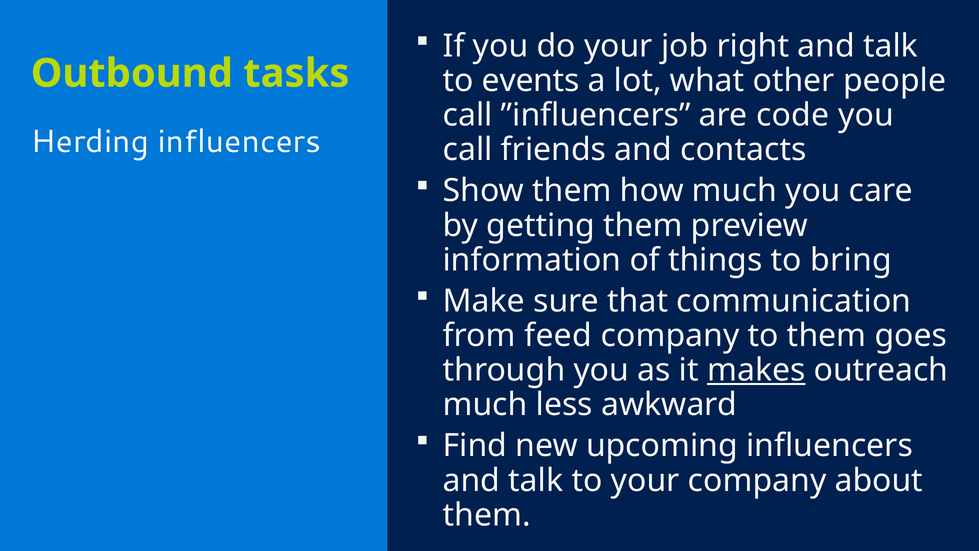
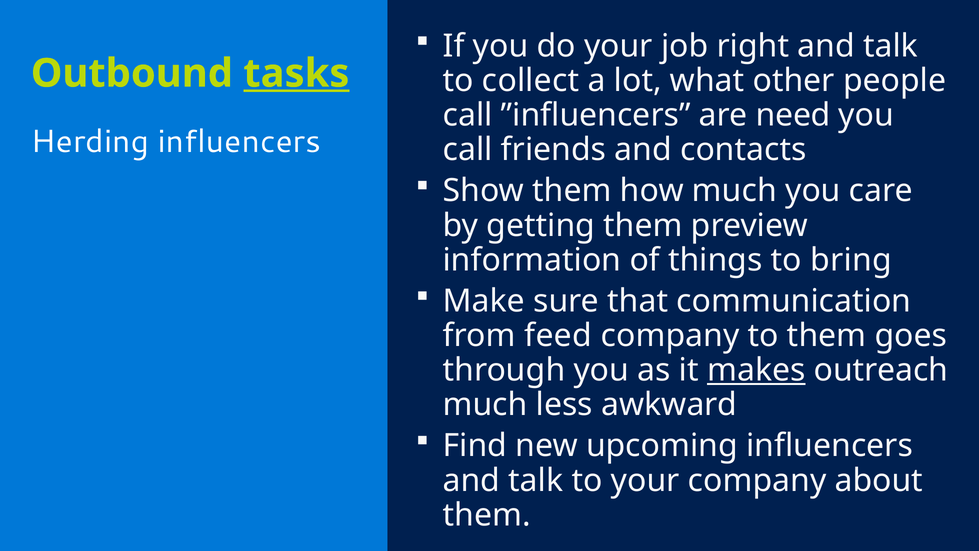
tasks underline: none -> present (296, 73)
events: events -> collect (531, 81)
code: code -> need (793, 115)
